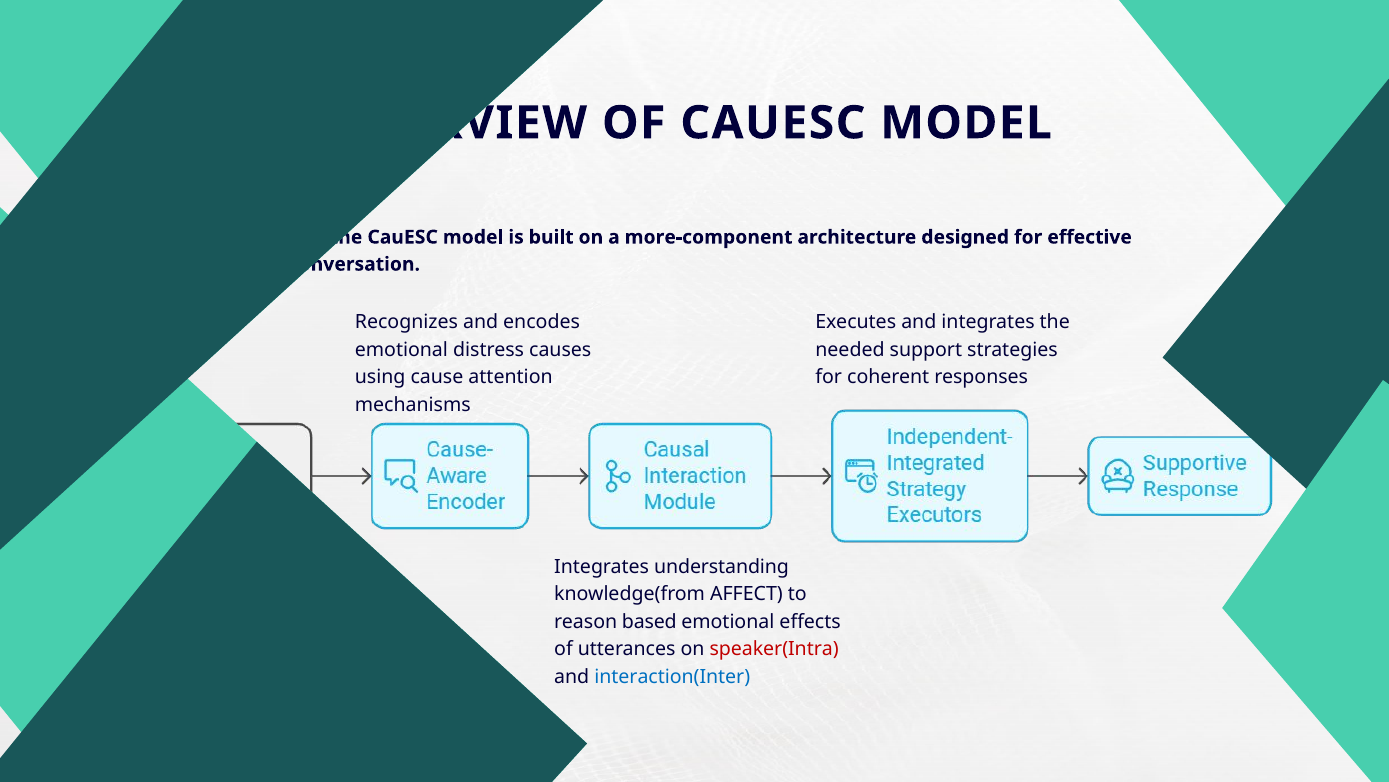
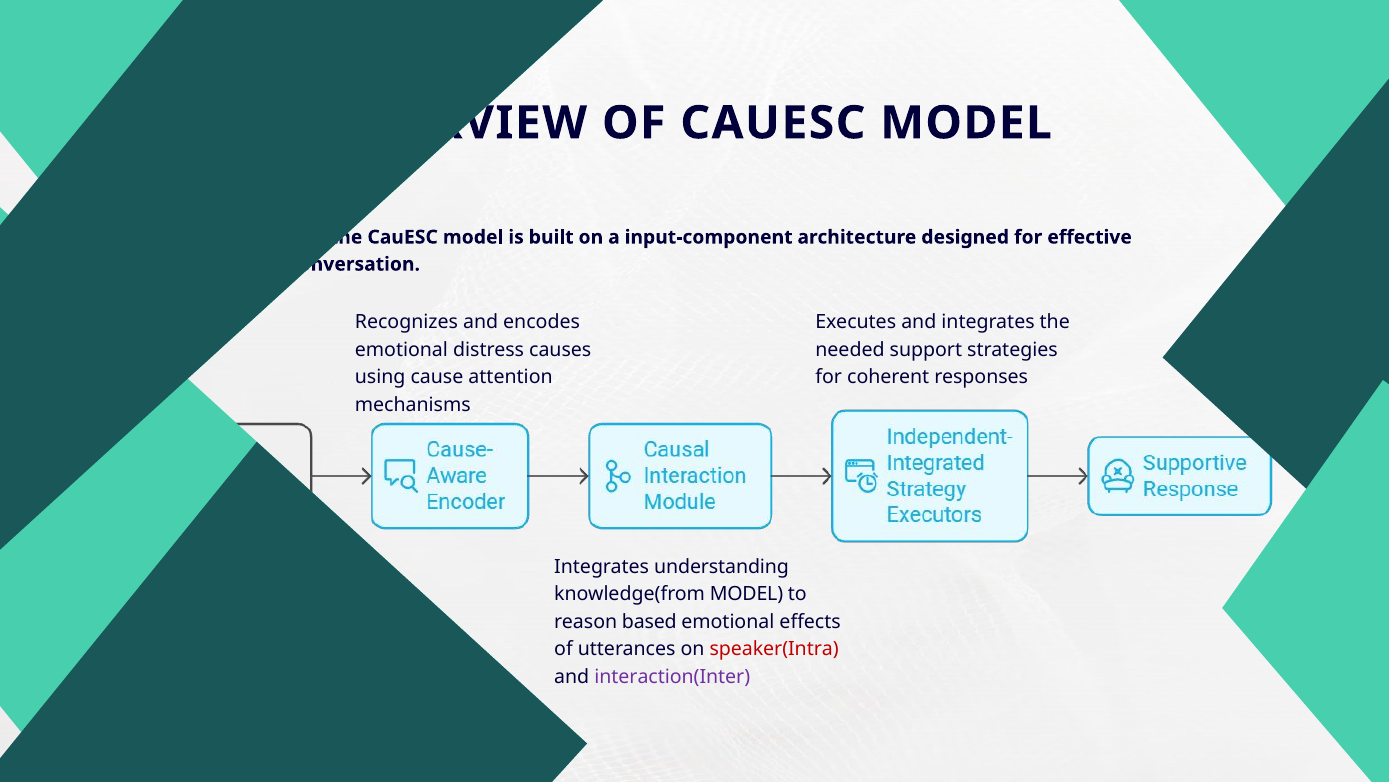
more-component: more-component -> input-component (709, 237)
AFFECT: AFFECT -> MODEL (746, 594)
interaction(Inter colour: blue -> purple (672, 676)
